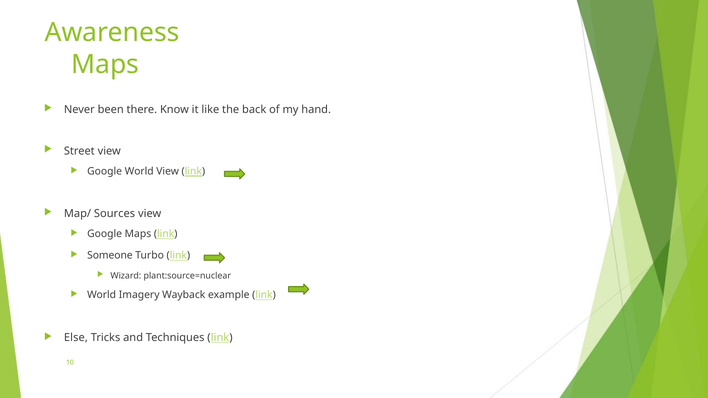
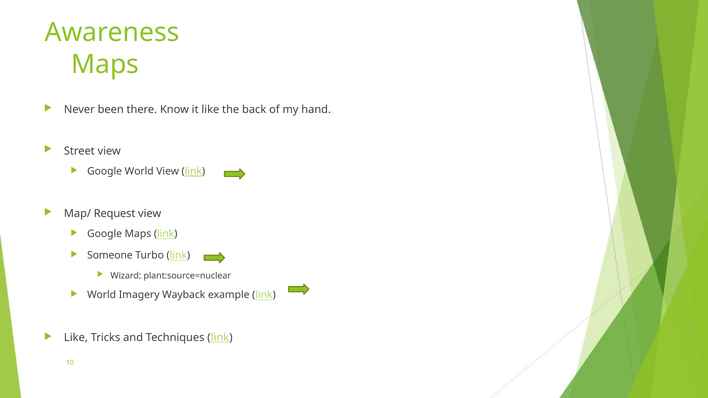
Sources: Sources -> Request (115, 214)
Else: Else -> Like (76, 338)
